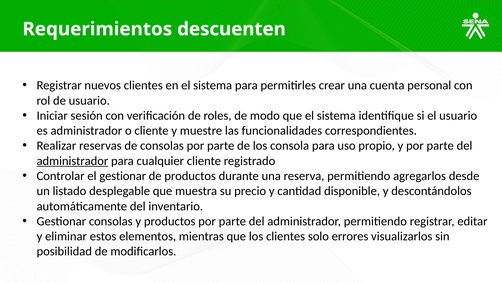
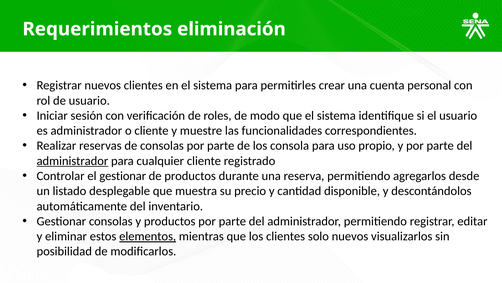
descuenten: descuenten -> eliminación (231, 29)
elementos underline: none -> present (148, 236)
solo errores: errores -> nuevos (350, 236)
